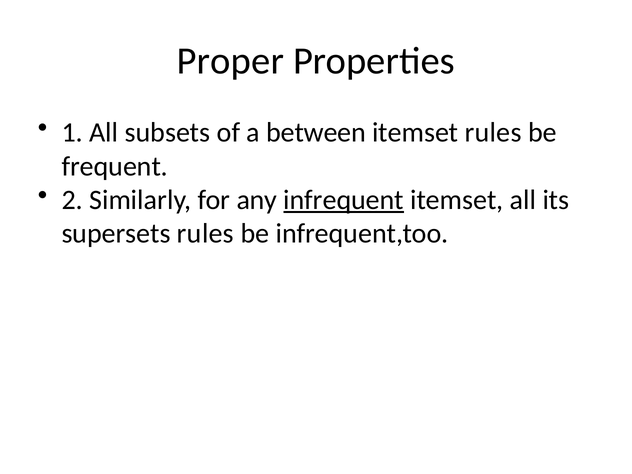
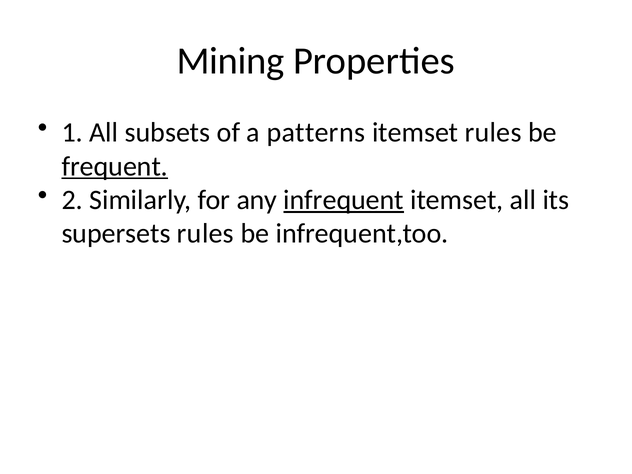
Proper: Proper -> Mining (231, 61)
between: between -> patterns (316, 133)
frequent underline: none -> present (115, 166)
